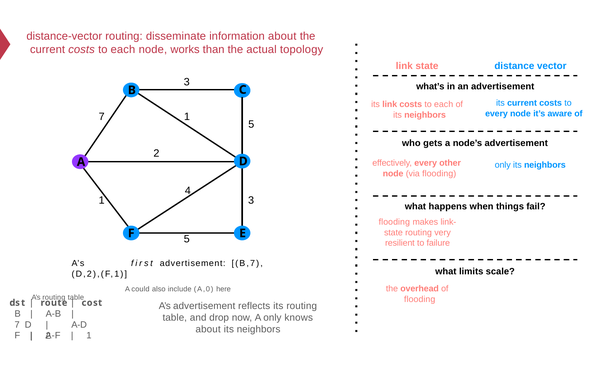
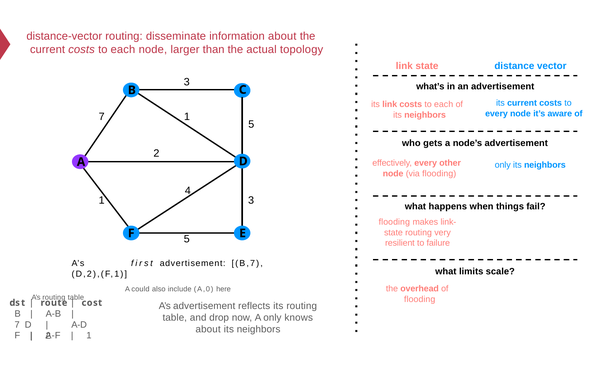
works: works -> larger (185, 50)
